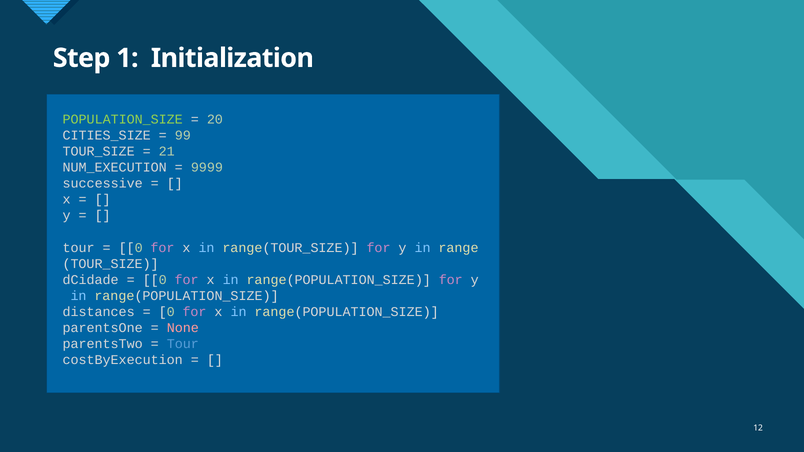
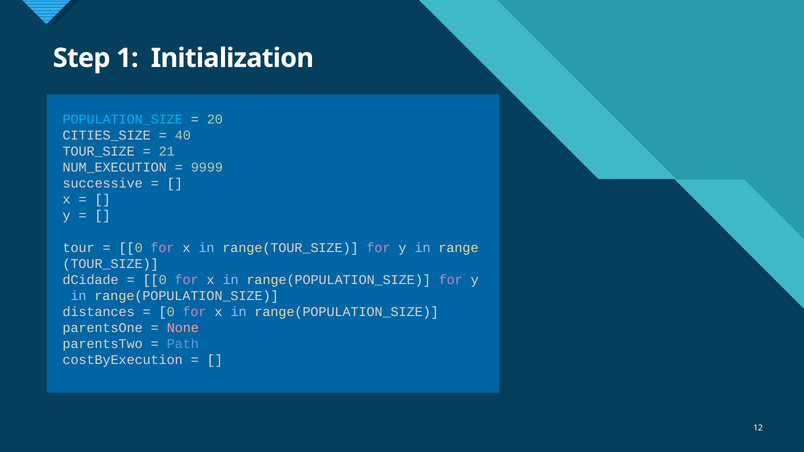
POPULATION_SIZE colour: light green -> light blue (123, 119)
99: 99 -> 40 (183, 135)
Tour: Tour -> Path (183, 344)
